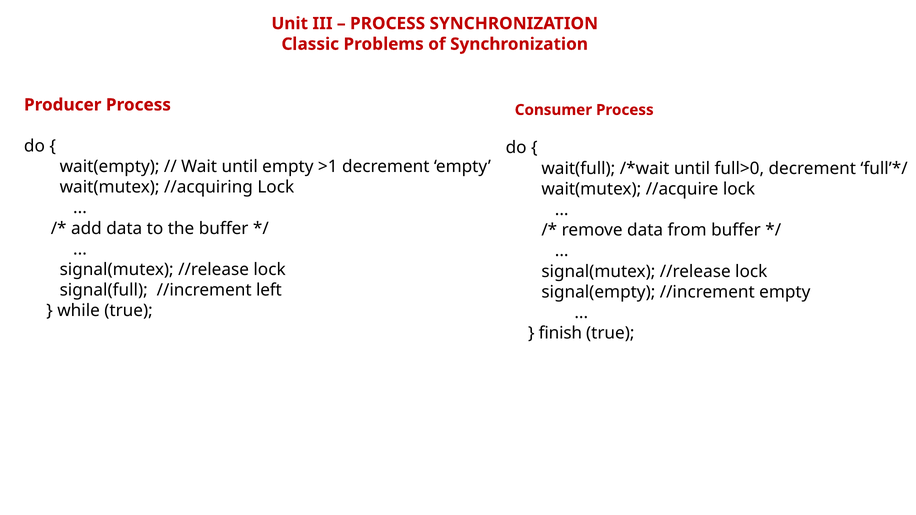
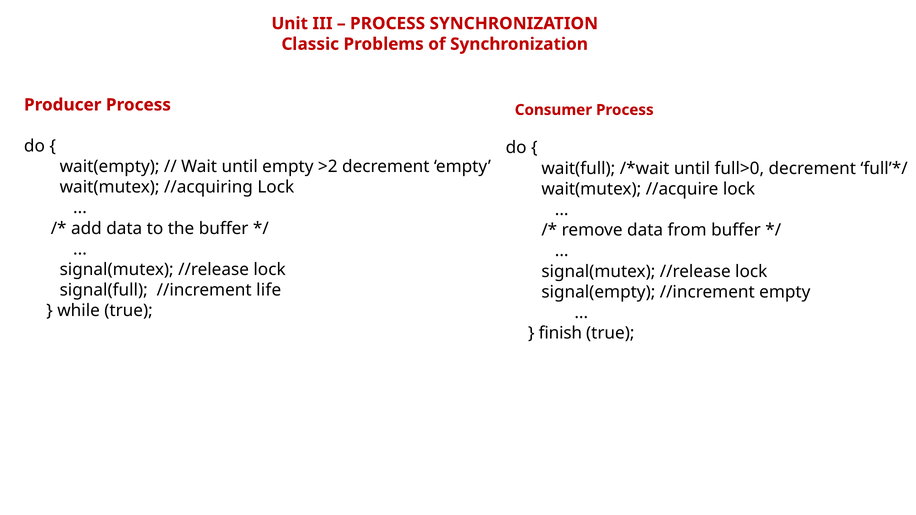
>1: >1 -> >2 (328, 167)
left: left -> life (269, 290)
